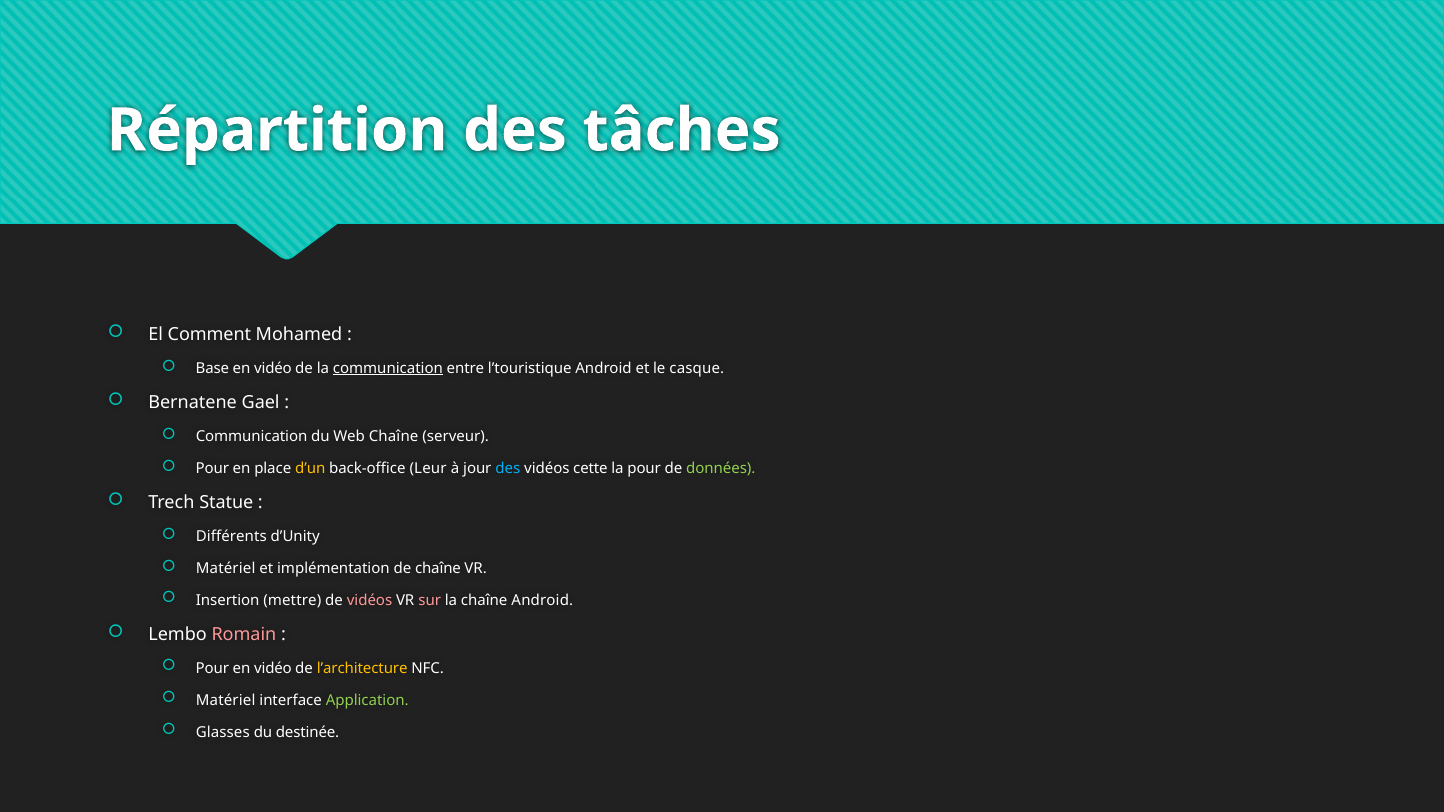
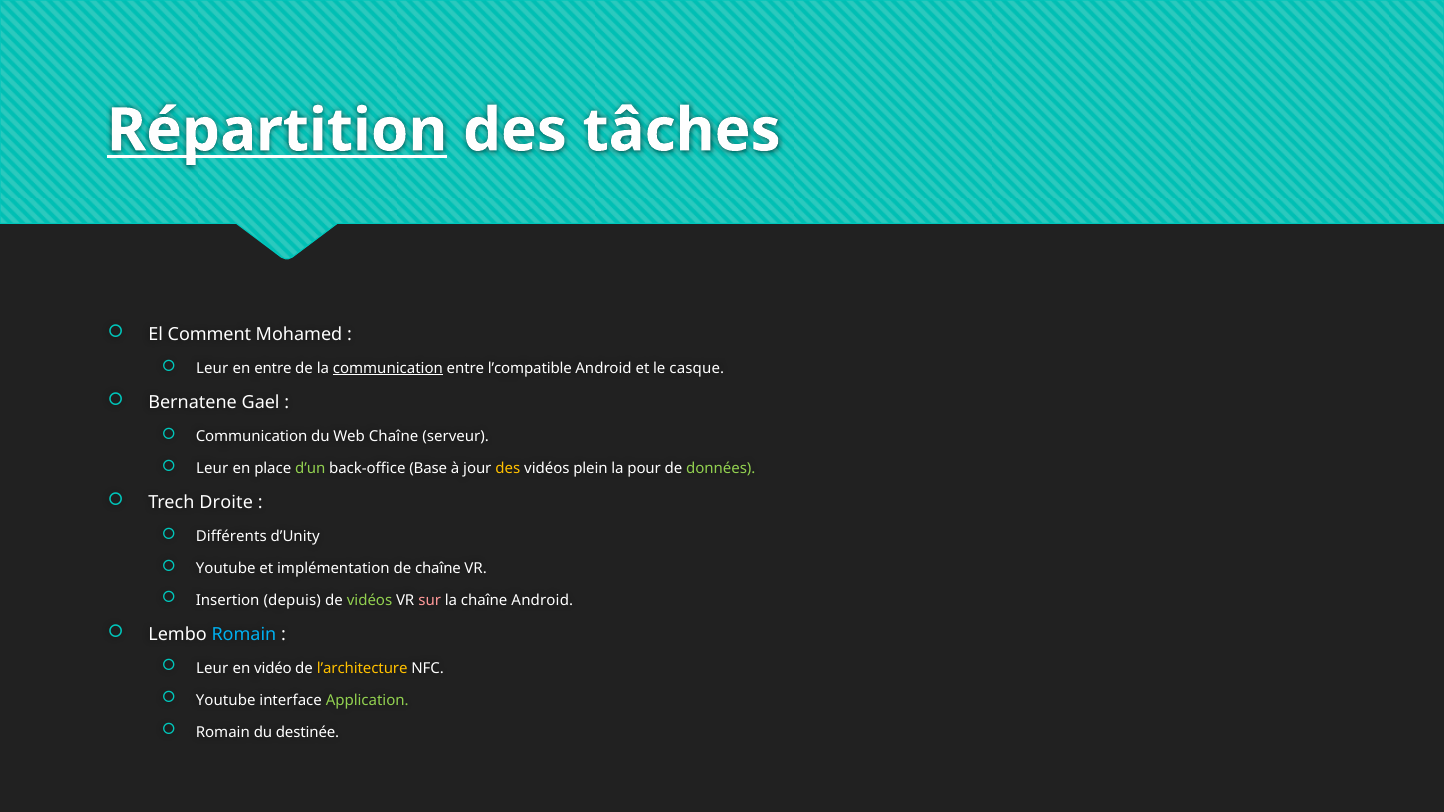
Répartition underline: none -> present (277, 131)
Base: Base -> Leur (212, 369)
vidéo: vidéo -> entre (273, 369)
l’touristique: l’touristique -> l’compatible (530, 369)
Pour: Pour -> Leur (212, 469)
d’un colour: yellow -> light green (310, 469)
Leur: Leur -> Base (428, 469)
des colour: light blue -> yellow (508, 469)
cette: cette -> plein (590, 469)
Statue: Statue -> Droite (226, 503)
Matériel: Matériel -> Youtube (226, 569)
mettre: mettre -> depuis (292, 600)
vidéos colour: pink -> light green (370, 600)
Romain colour: pink -> light blue (244, 635)
Pour: Pour -> Leur (212, 669)
Matériel: Matériel -> Youtube (226, 700)
Glasses: Glasses -> Romain (223, 732)
